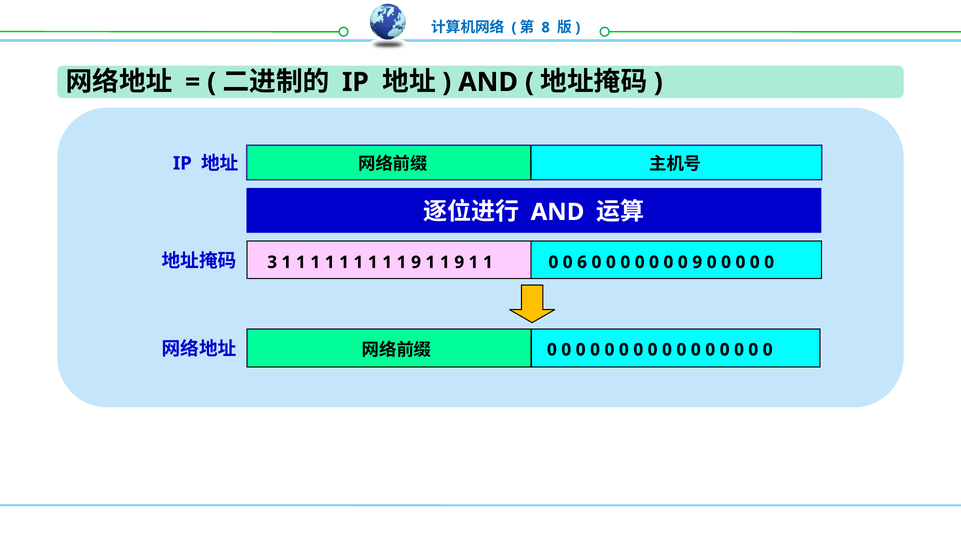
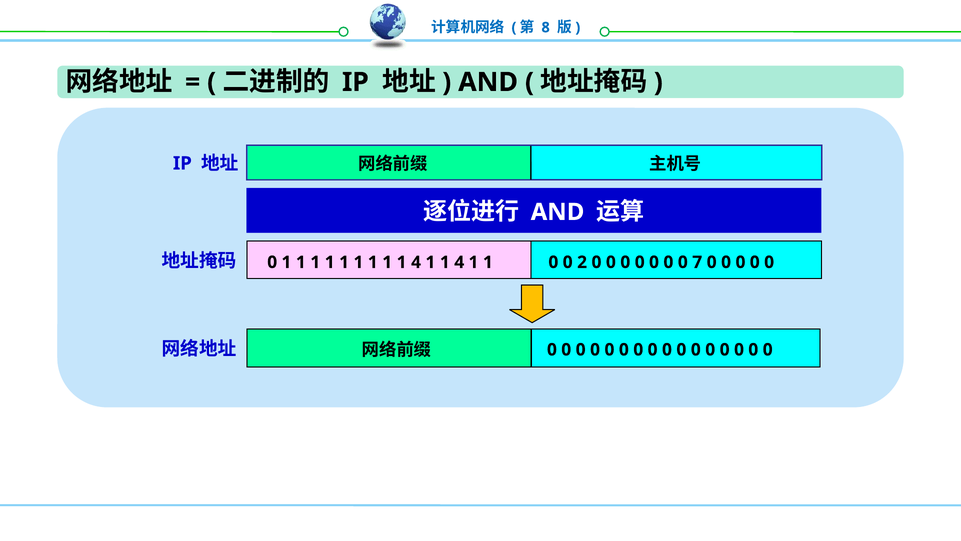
3: 3 -> 0 (272, 262)
1 1 1 9: 9 -> 4 (416, 262)
9: 9 -> 4 (459, 262)
6: 6 -> 2 (582, 262)
0 9: 9 -> 7 (697, 262)
